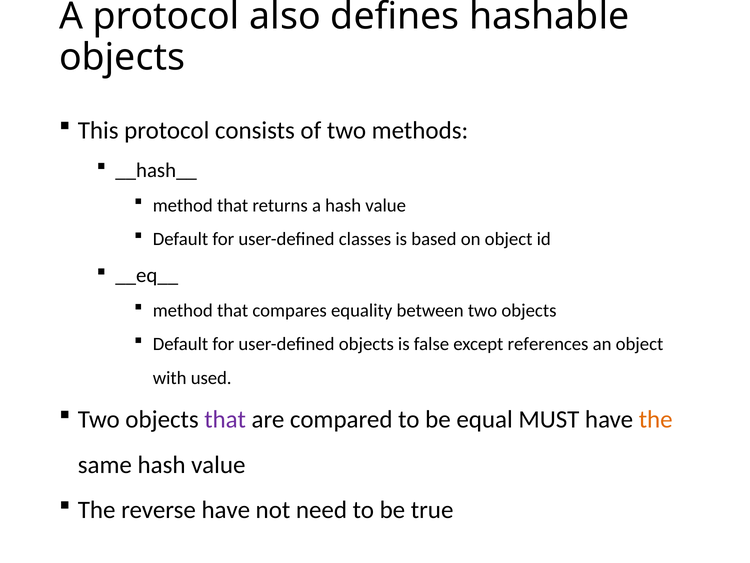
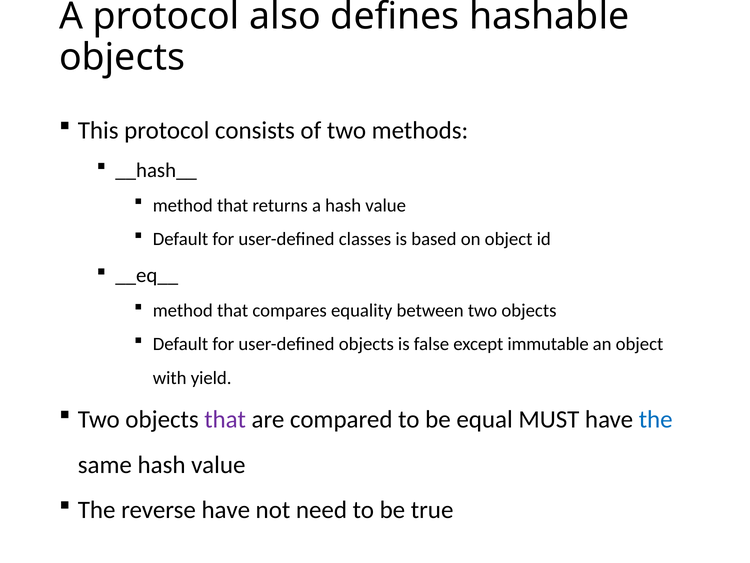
references: references -> immutable (548, 344)
used: used -> yield (211, 378)
the colour: orange -> blue (656, 419)
